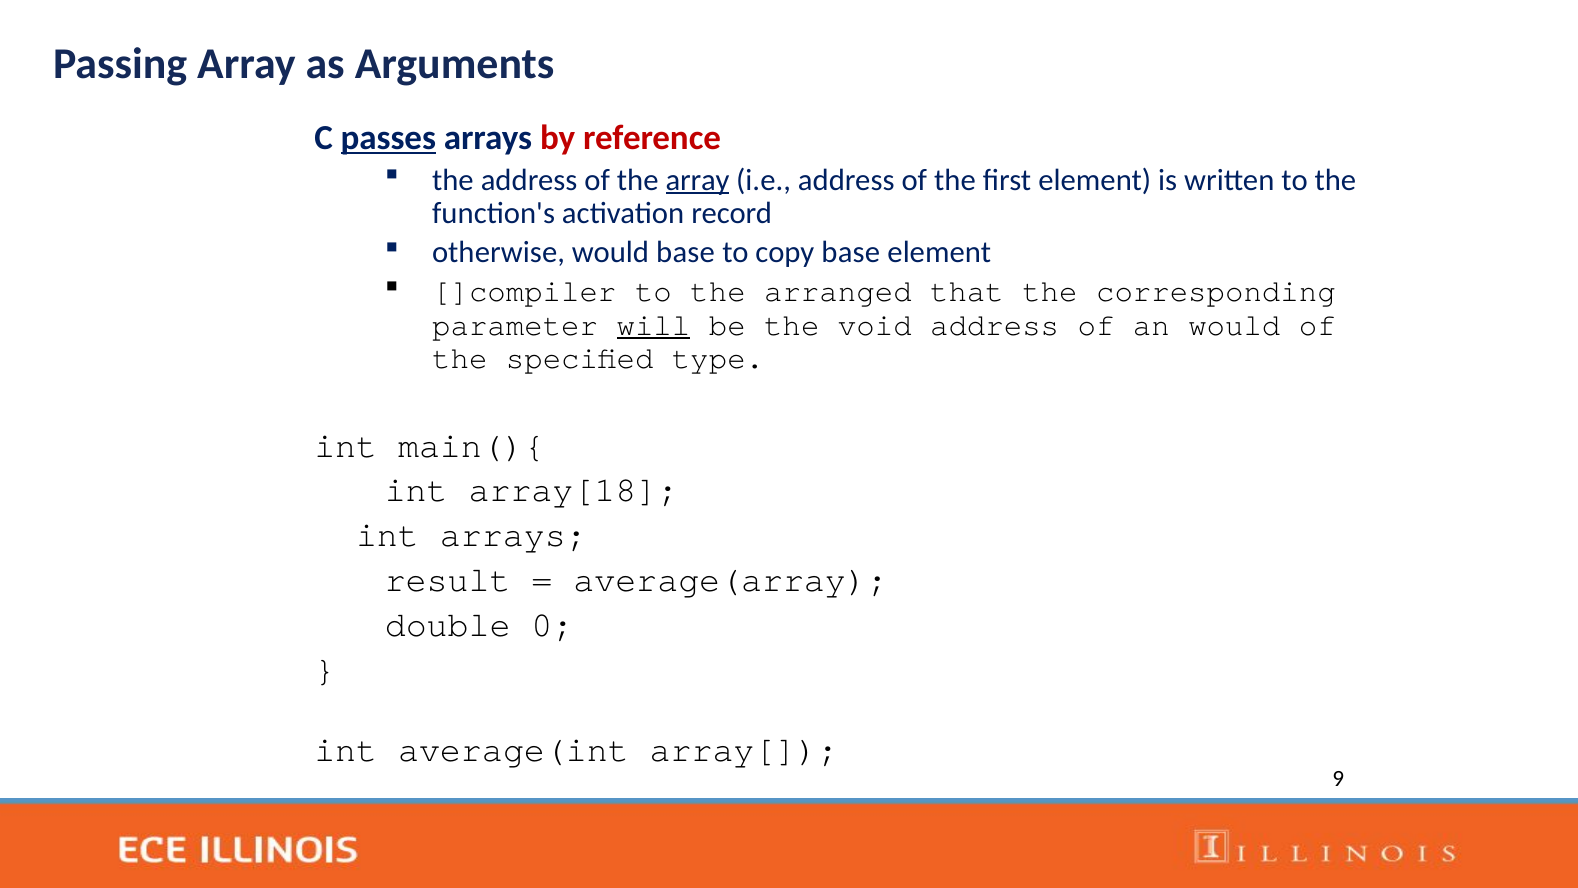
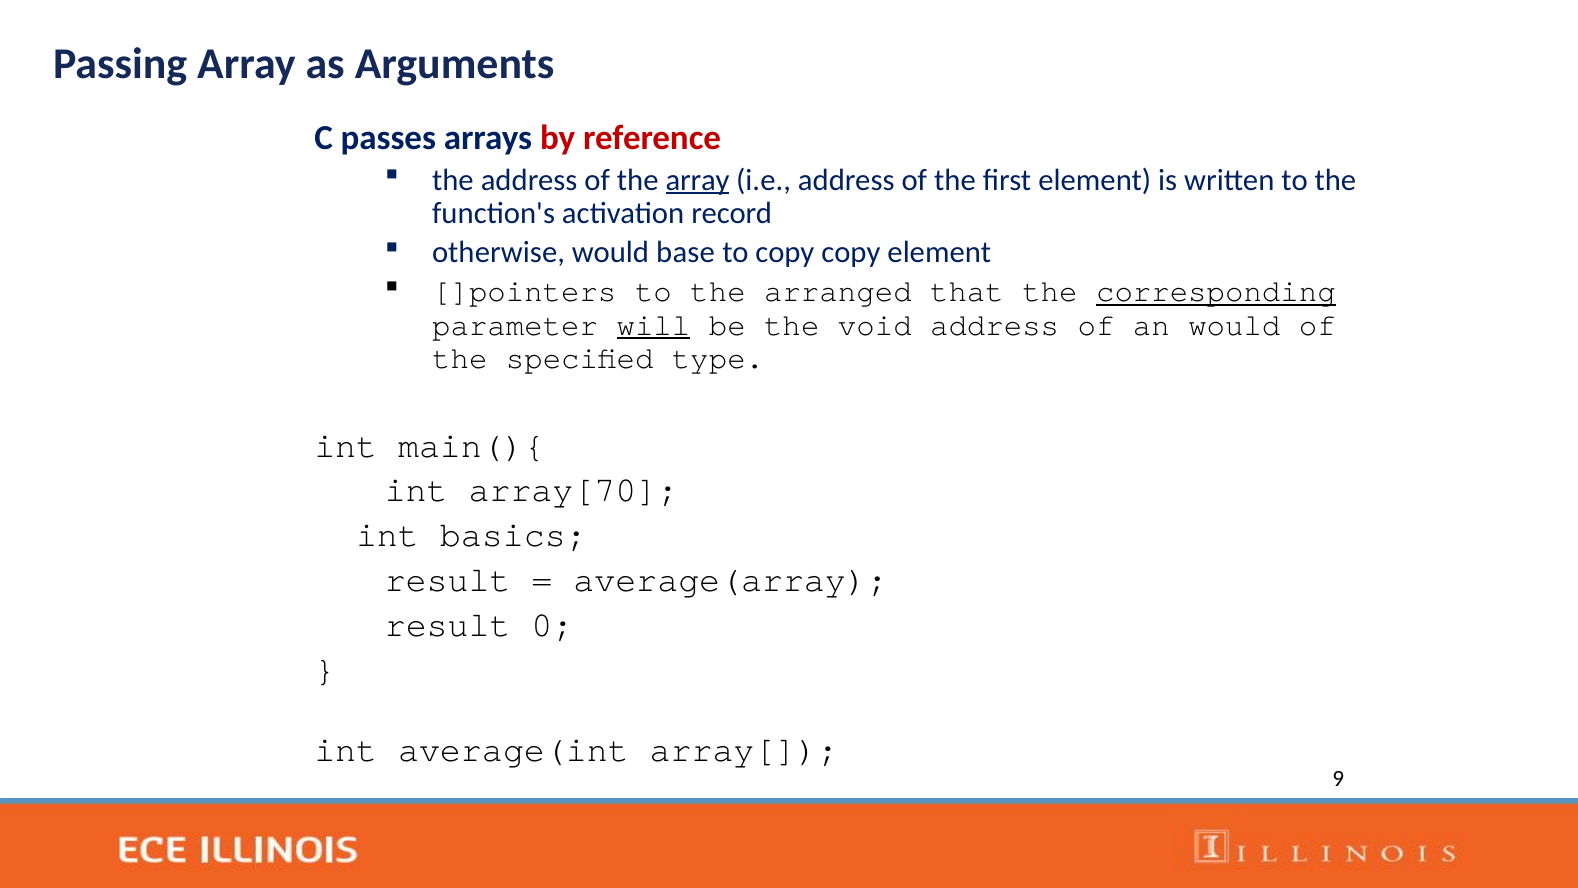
passes underline: present -> none (388, 138)
copy base: base -> copy (851, 252)
]compiler: ]compiler -> ]pointers (524, 292)
corresponding underline: none -> present (1216, 292)
array[18: array[18 -> array[70 (573, 490)
int arrays: arrays -> basics (513, 535)
double: double -> result (448, 625)
